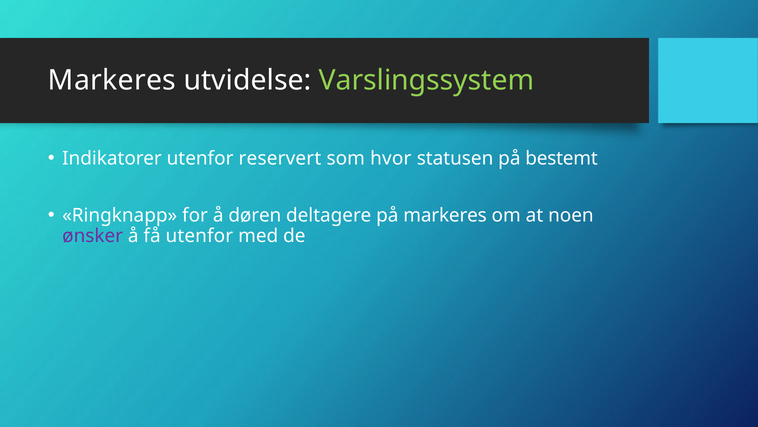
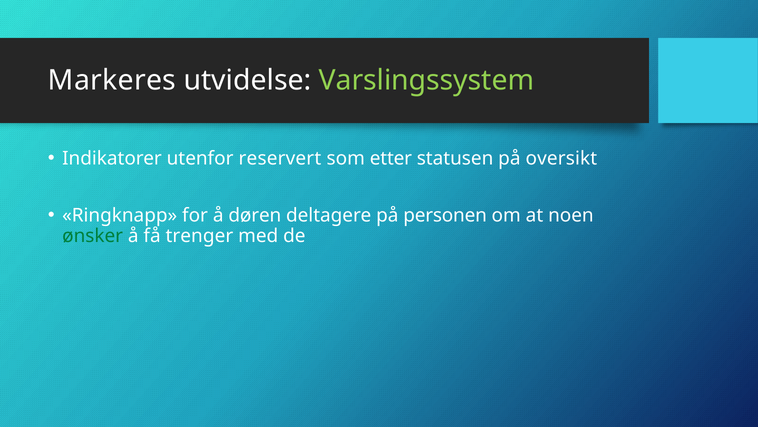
hvor: hvor -> etter (391, 158)
bestemt: bestemt -> oversikt (561, 158)
på markeres: markeres -> personen (445, 215)
ønsker colour: purple -> green (93, 235)
få utenfor: utenfor -> trenger (199, 235)
